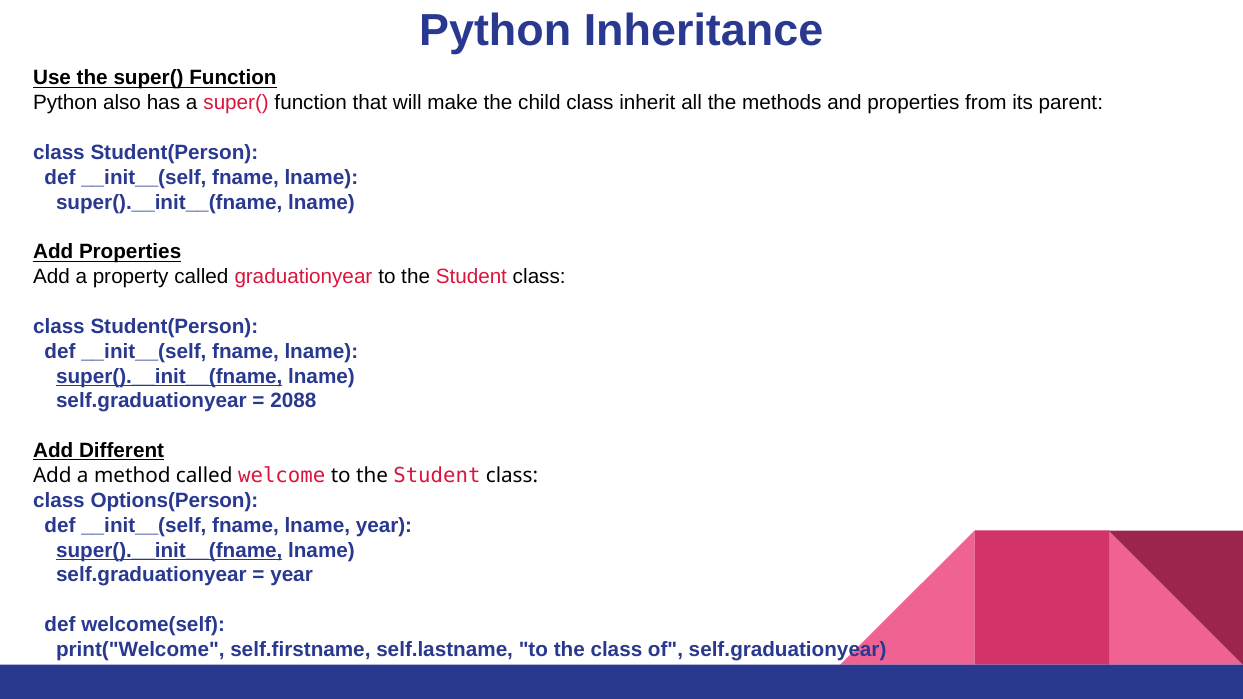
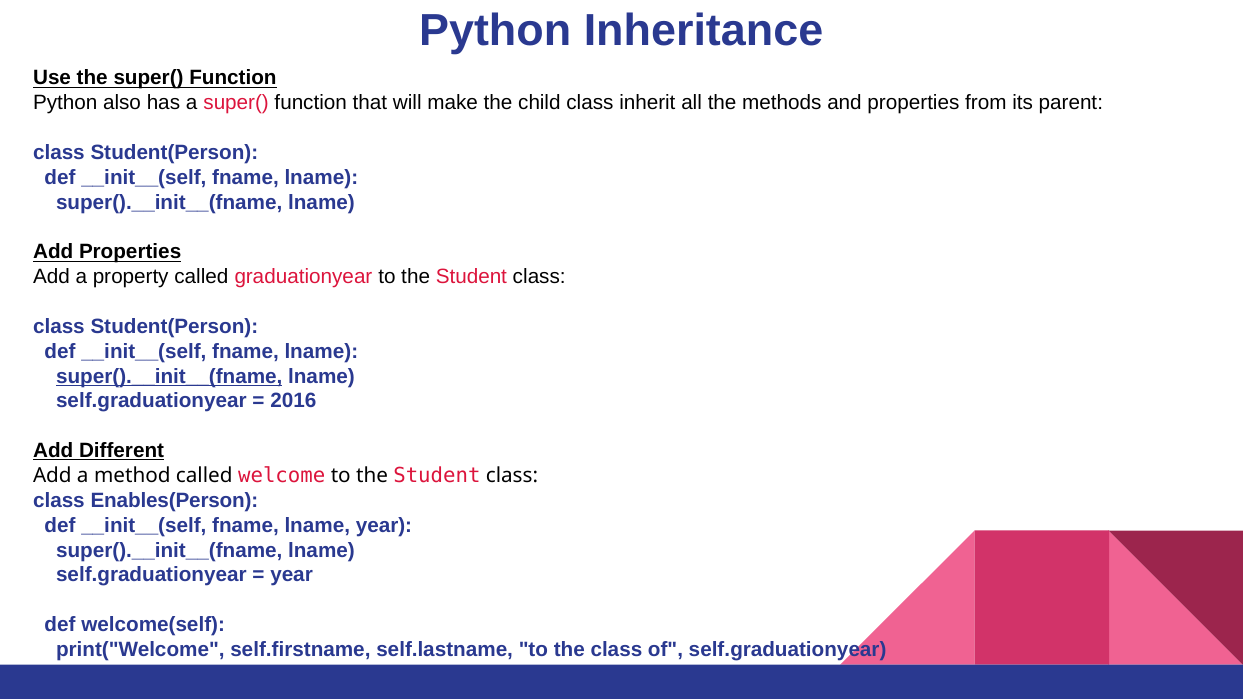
2088: 2088 -> 2016 (293, 401)
Options(Person: Options(Person -> Enables(Person (174, 501)
super().__init__(fname underline: present -> none (169, 550)
